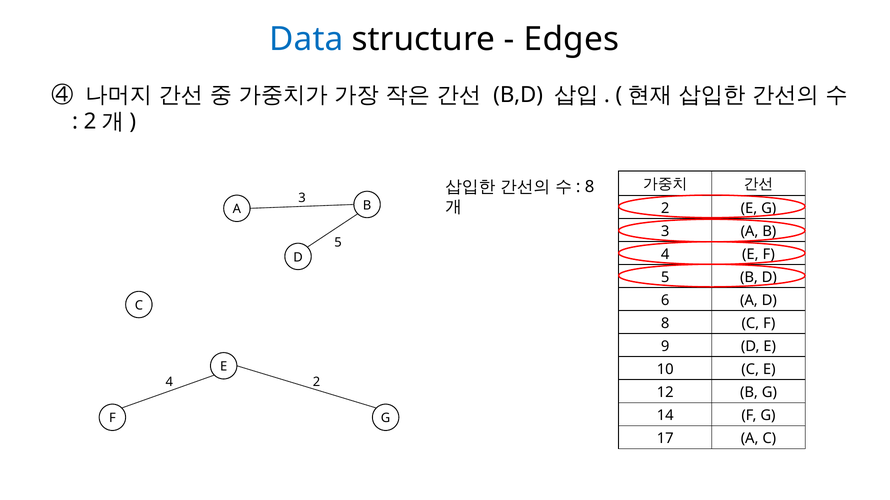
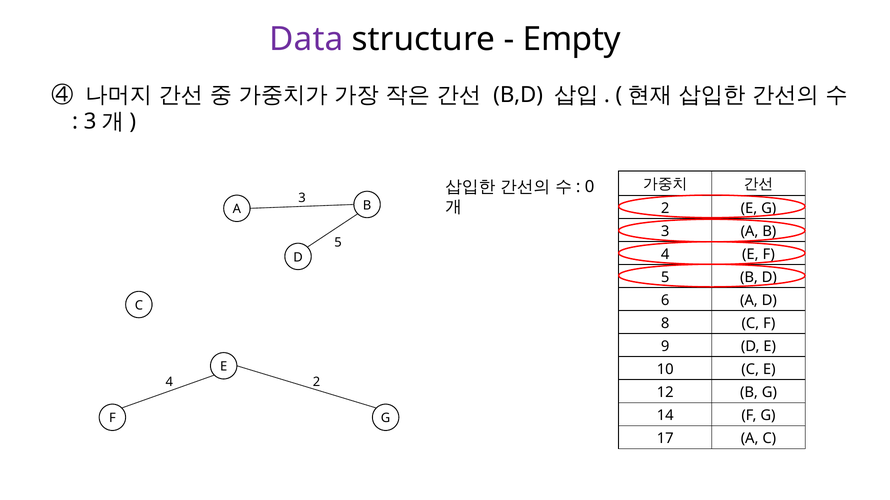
Data colour: blue -> purple (306, 39)
Edges: Edges -> Empty (572, 39)
2: 2 -> 3 (90, 122)
8: 8 -> 0 (590, 187)
